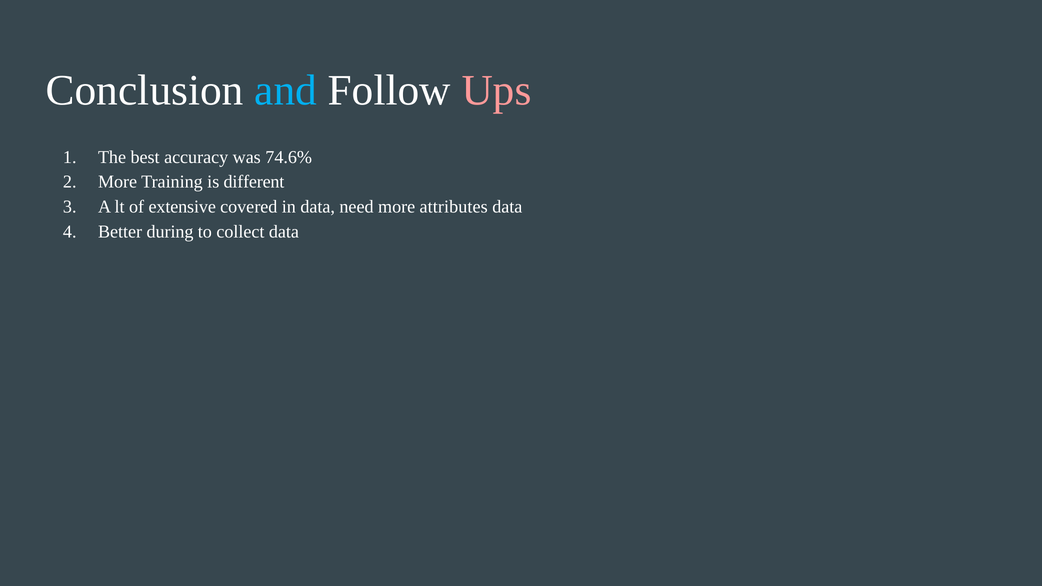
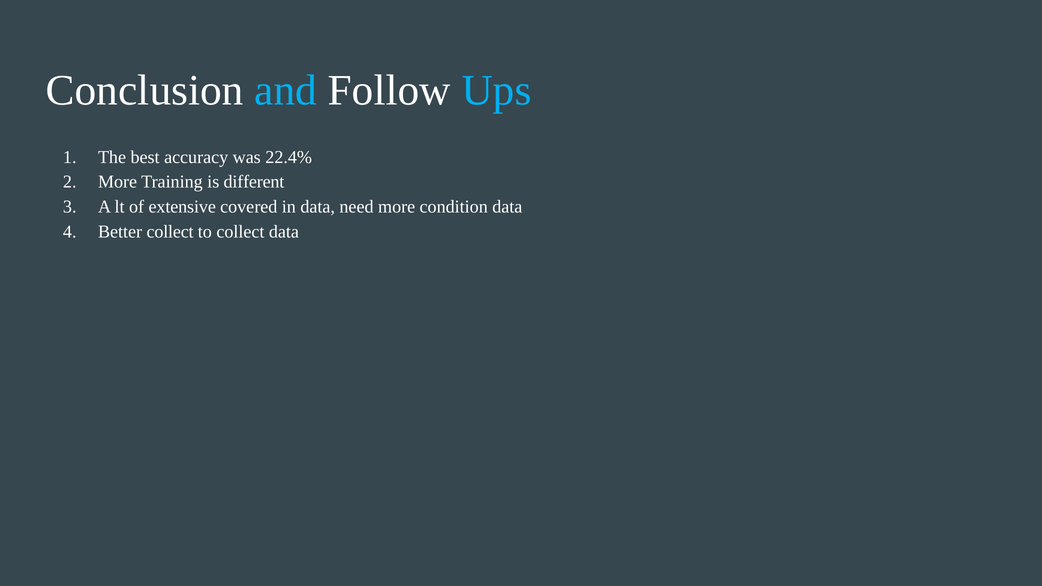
Ups colour: pink -> light blue (497, 90)
74.6%: 74.6% -> 22.4% (289, 157)
attributes: attributes -> condition (454, 207)
Better during: during -> collect (170, 232)
